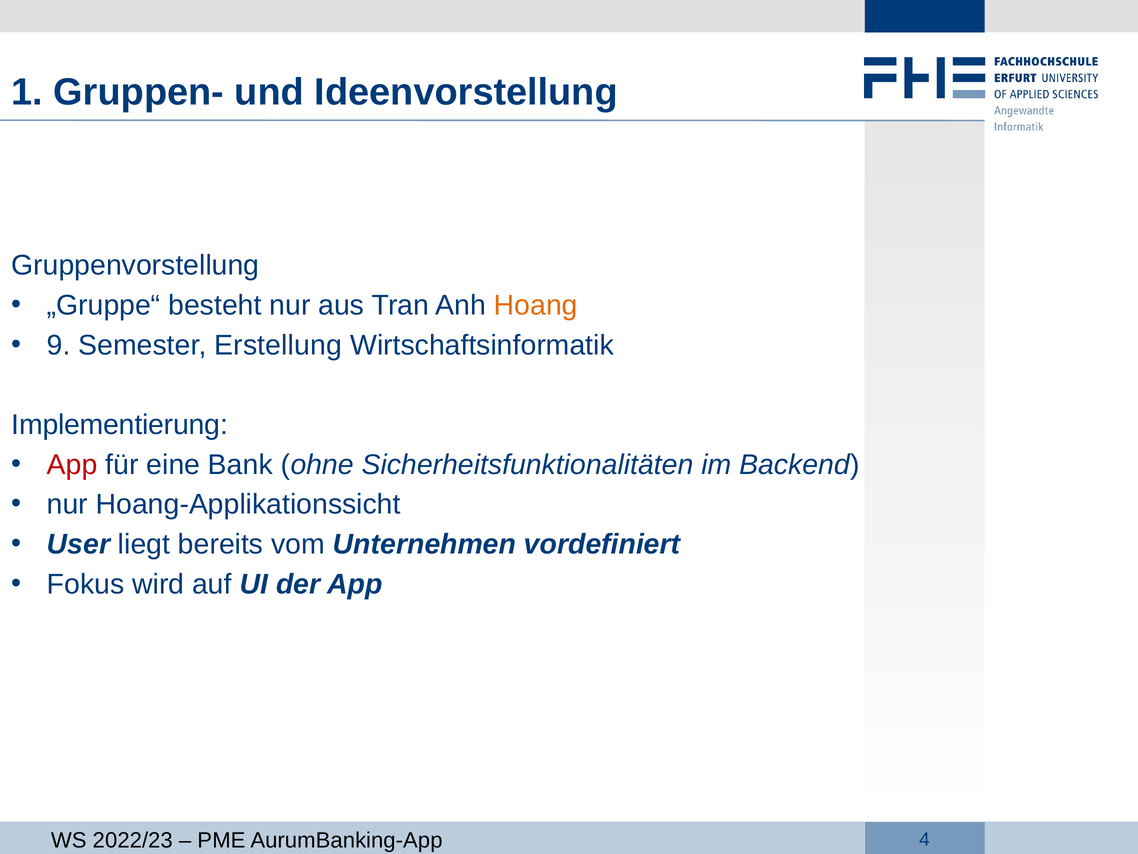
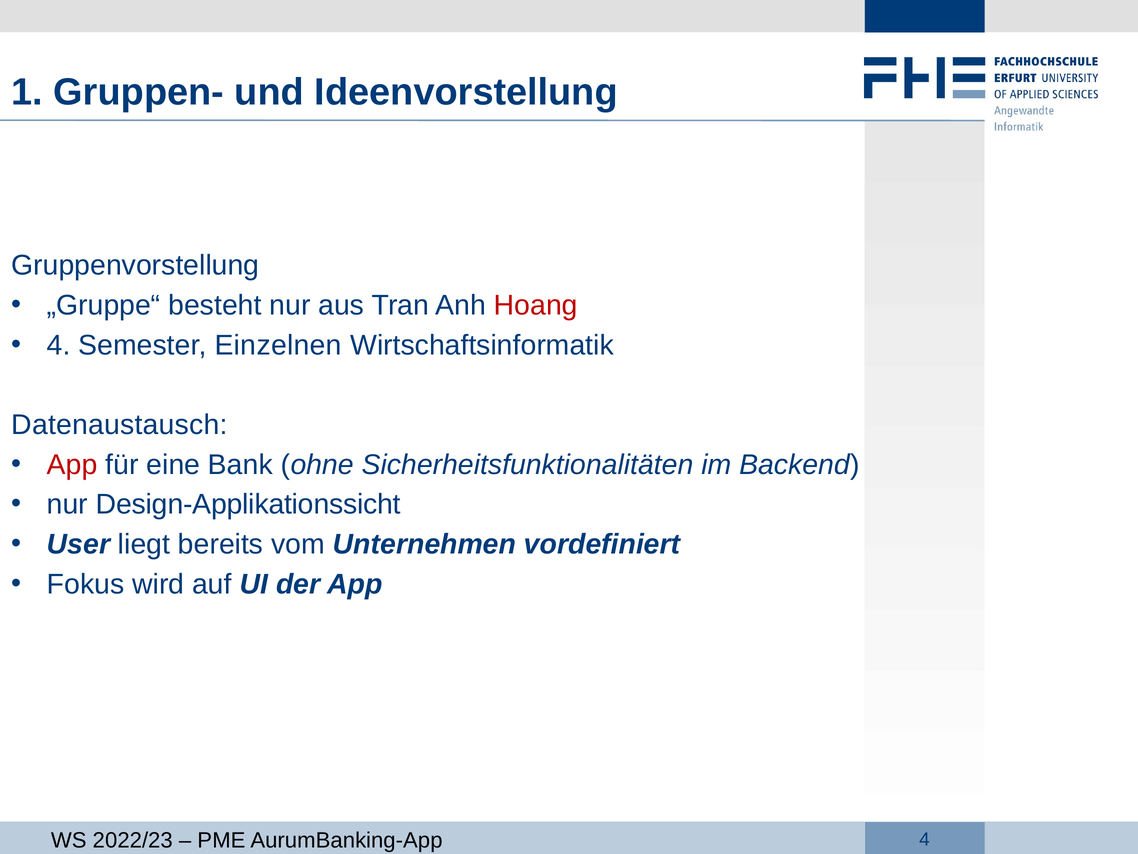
Hoang colour: orange -> red (536, 305)
9: 9 -> 4 (59, 345)
Erstellung: Erstellung -> Einzelnen (278, 345)
Implementierung: Implementierung -> Datenaustausch (119, 425)
Hoang-Applikationssicht: Hoang-Applikationssicht -> Design-Applikationssicht (248, 504)
